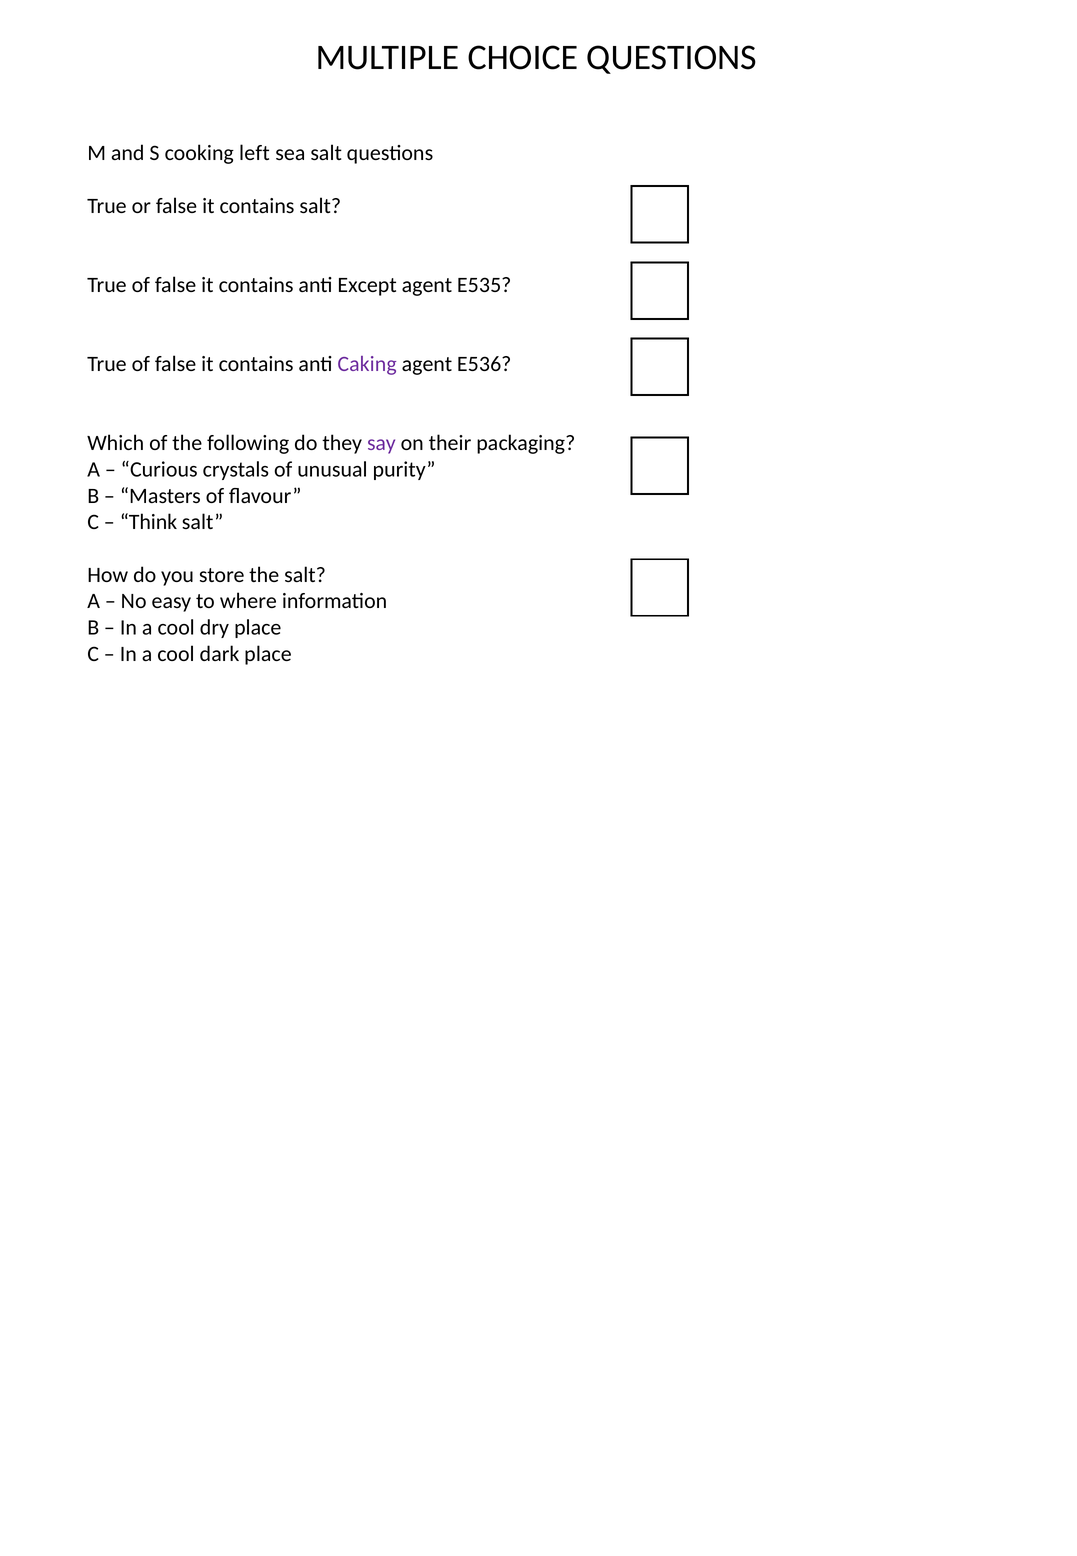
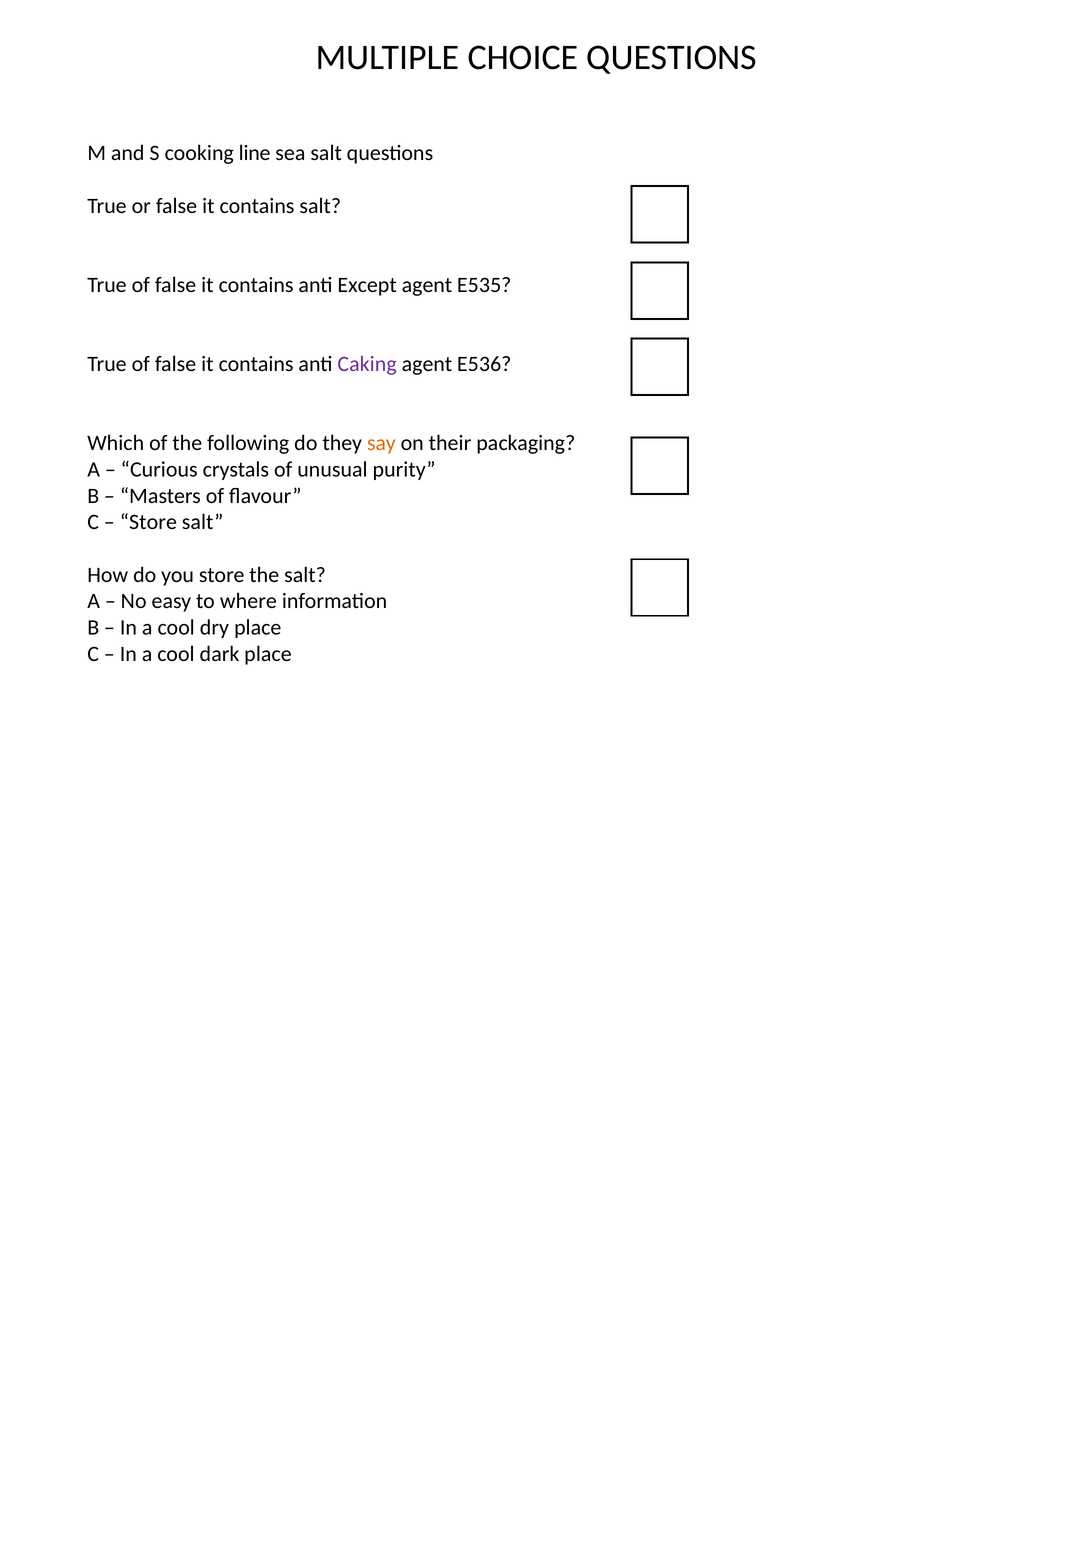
left: left -> line (255, 153)
say colour: purple -> orange (381, 443)
Think: Think -> Store (148, 522)
